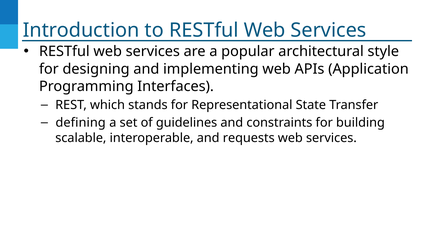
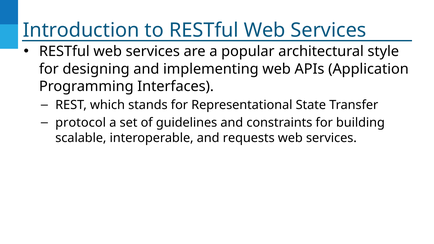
defining: defining -> protocol (81, 123)
